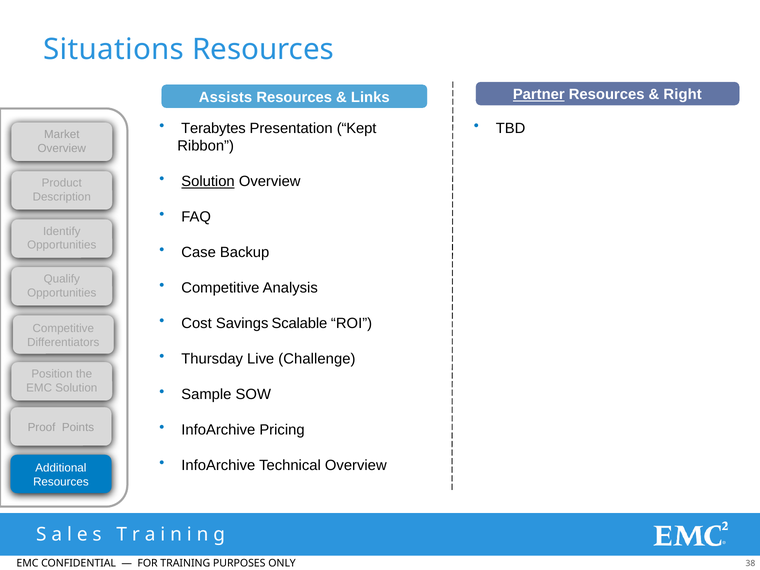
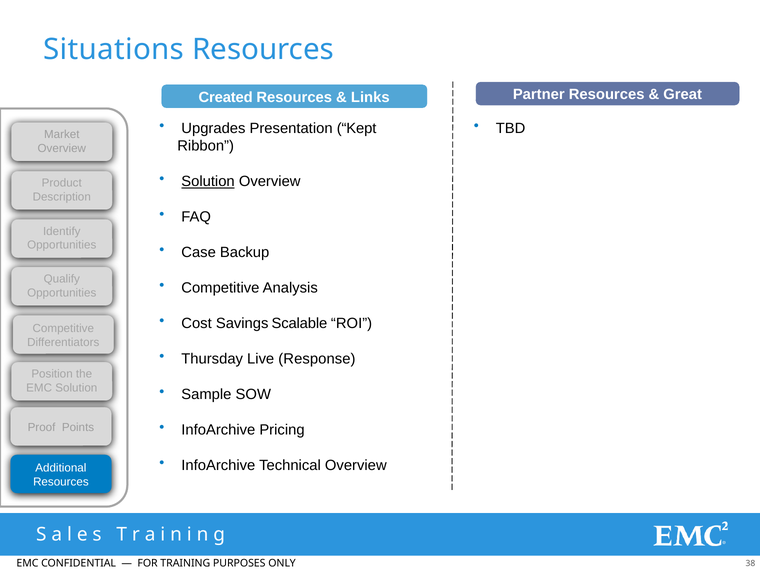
Assists: Assists -> Created (226, 97)
Partner underline: present -> none (539, 95)
Right: Right -> Great (683, 95)
Terabytes: Terabytes -> Upgrades (213, 128)
Challenge: Challenge -> Response (317, 359)
